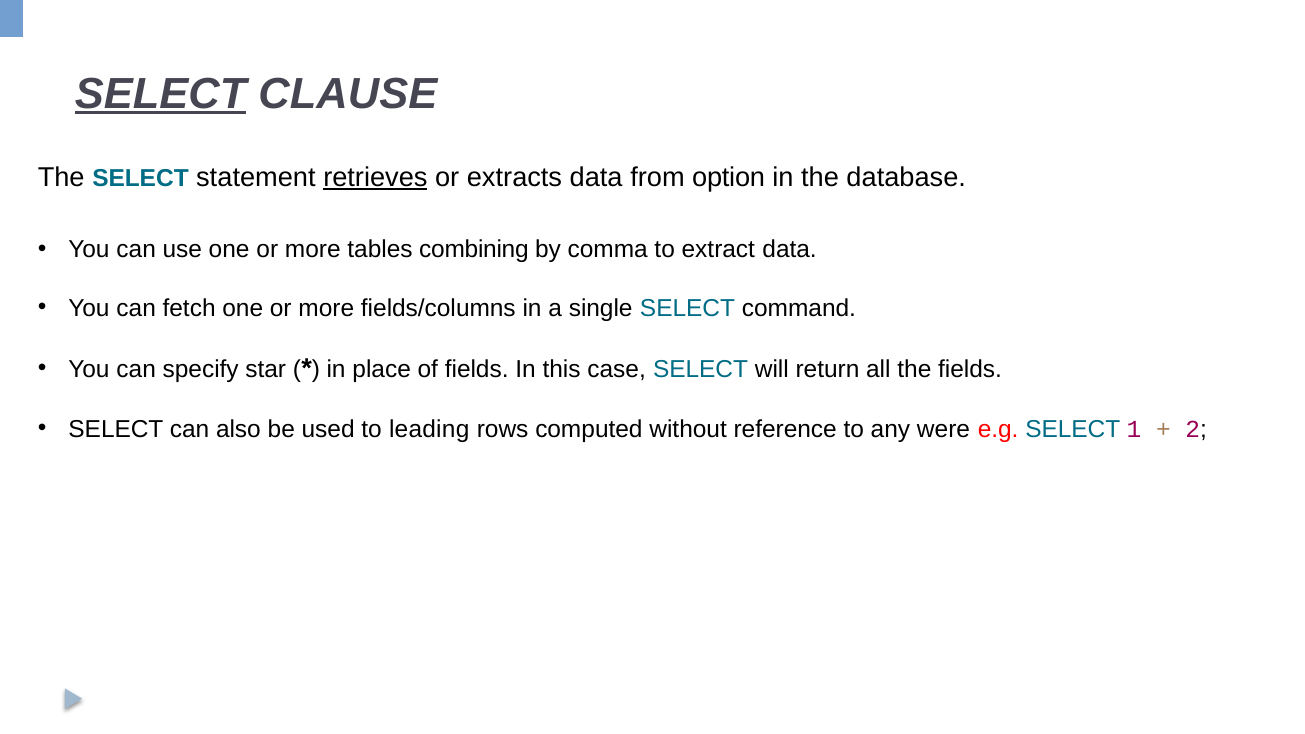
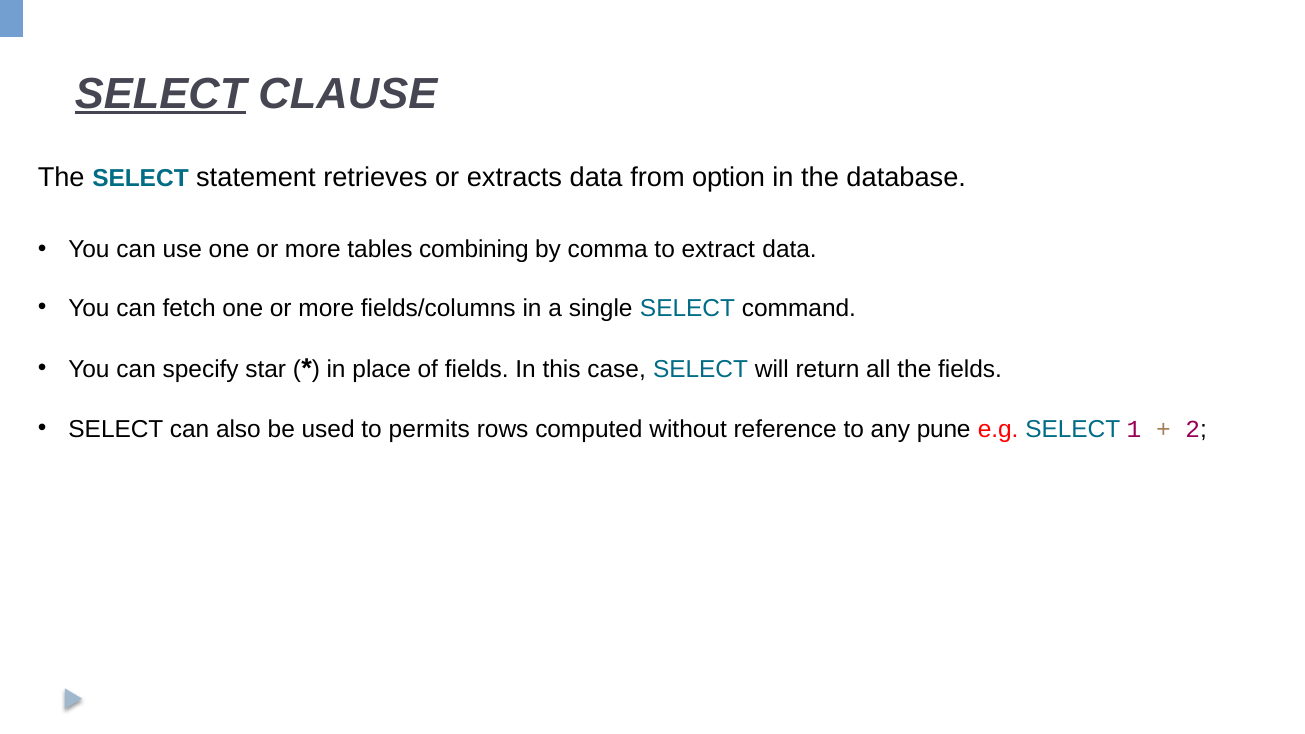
retrieves underline: present -> none (375, 177)
leading: leading -> permits (429, 429)
were: were -> pune (944, 429)
